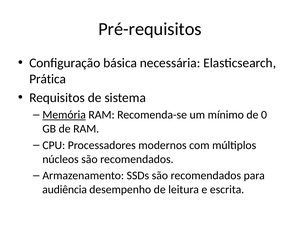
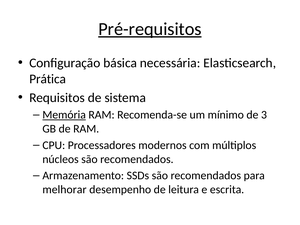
Pré-requisitos underline: none -> present (150, 29)
0: 0 -> 3 (264, 115)
audiência: audiência -> melhorar (64, 190)
